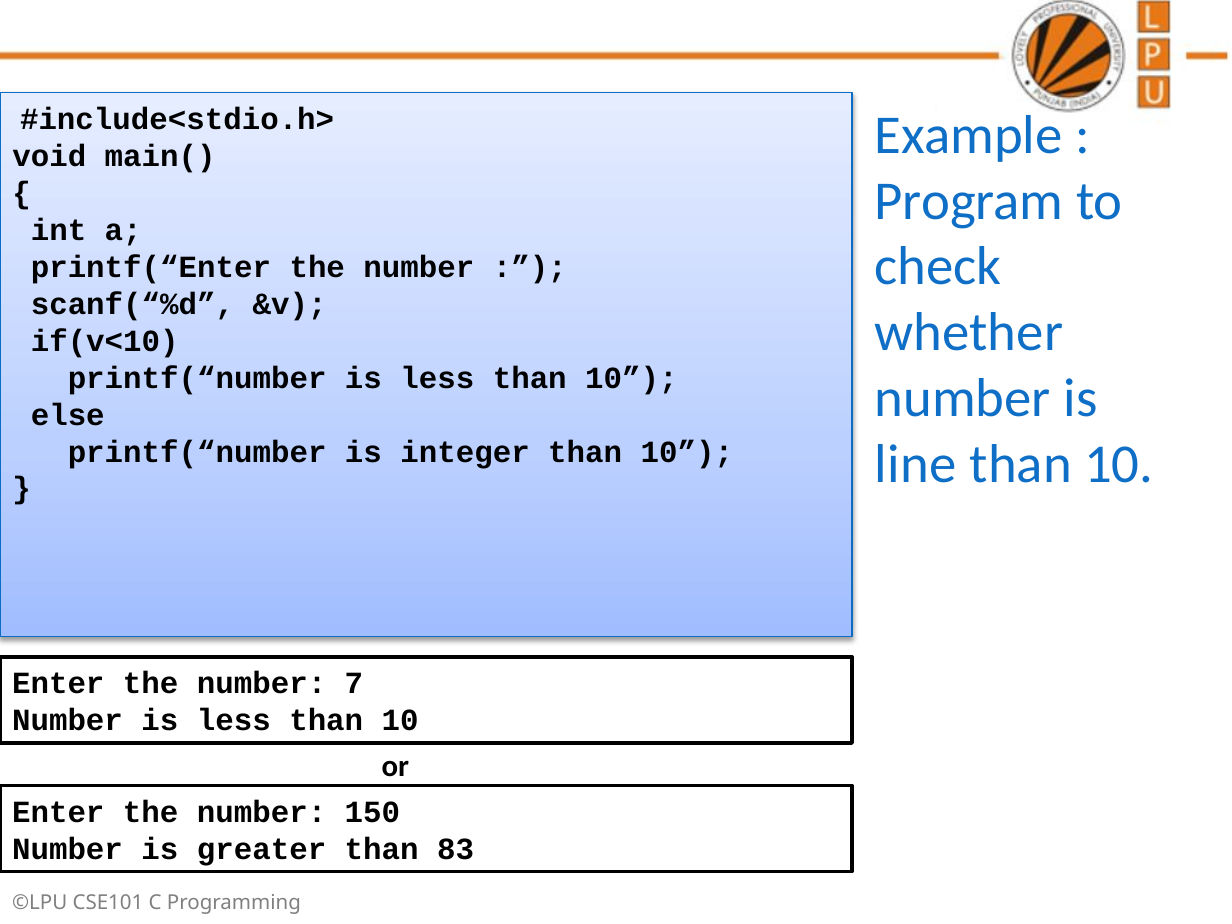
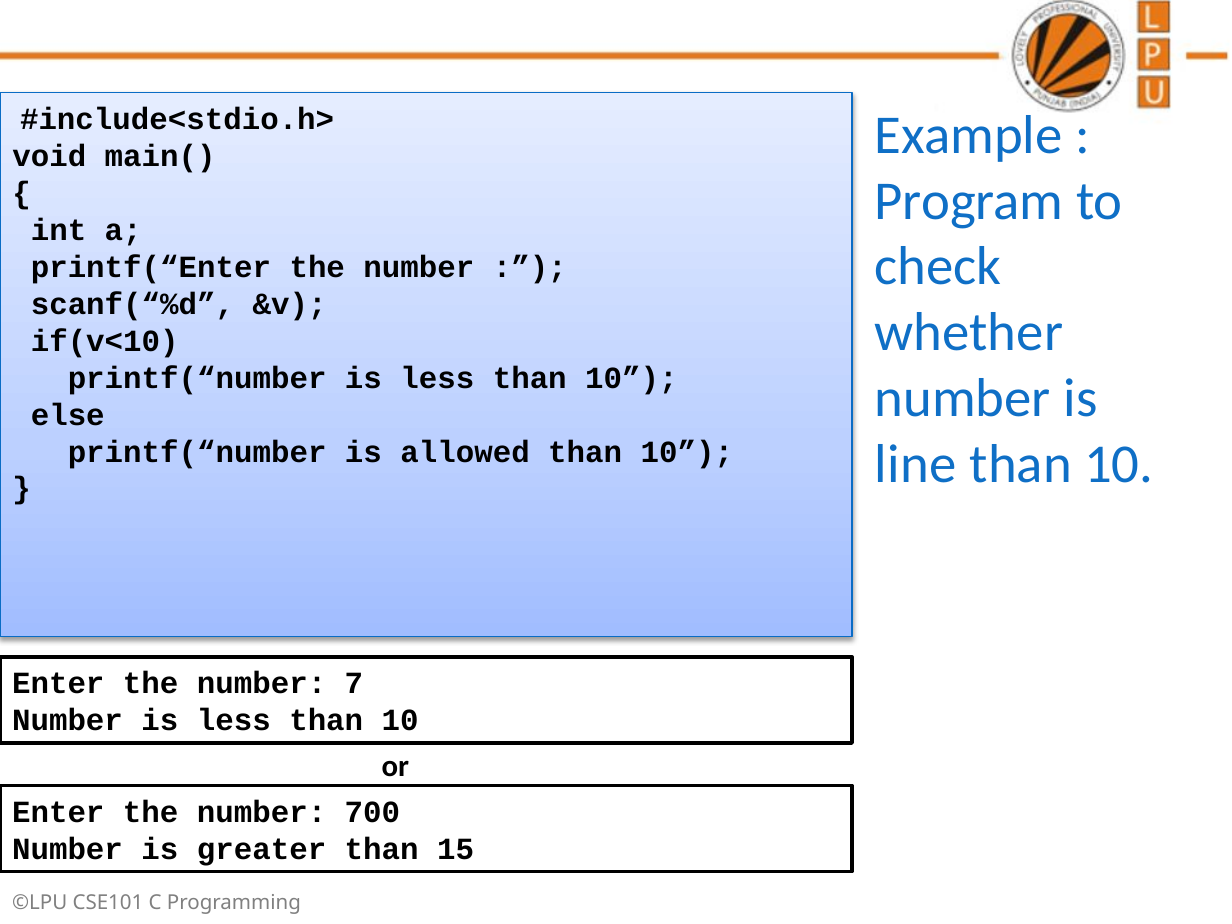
integer: integer -> allowed (465, 452)
150: 150 -> 700 (372, 812)
83: 83 -> 15 (456, 849)
